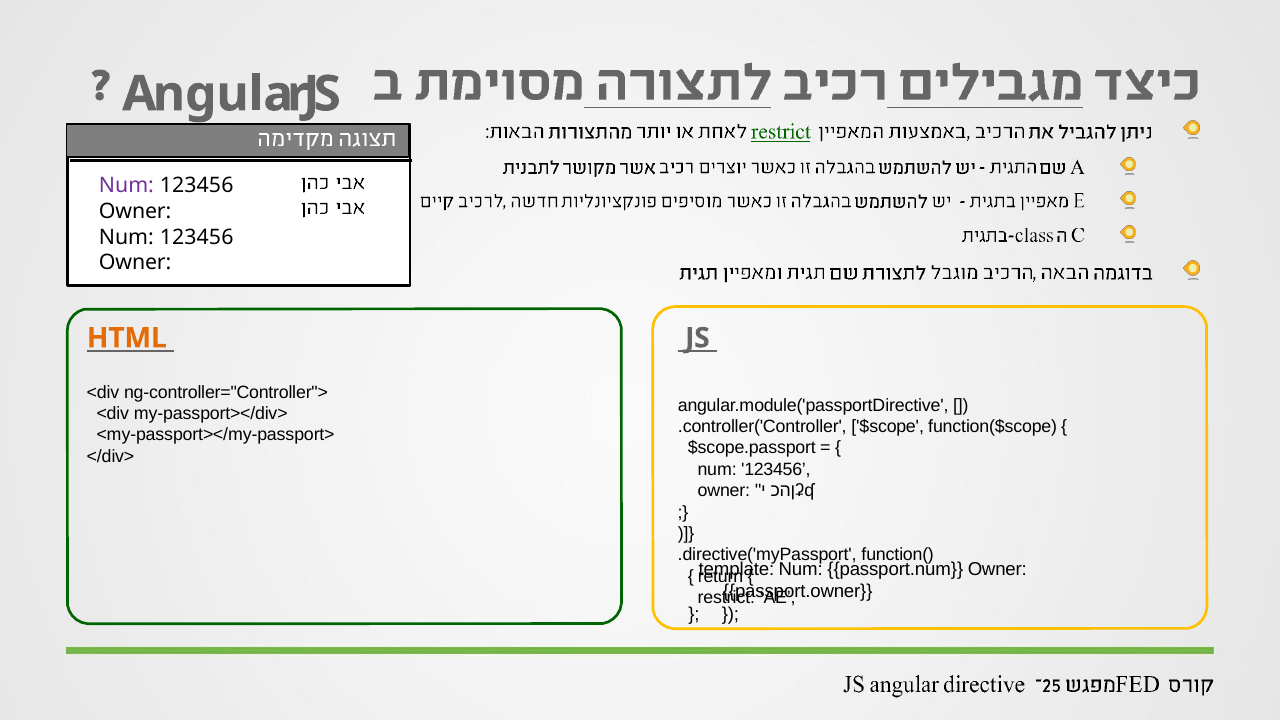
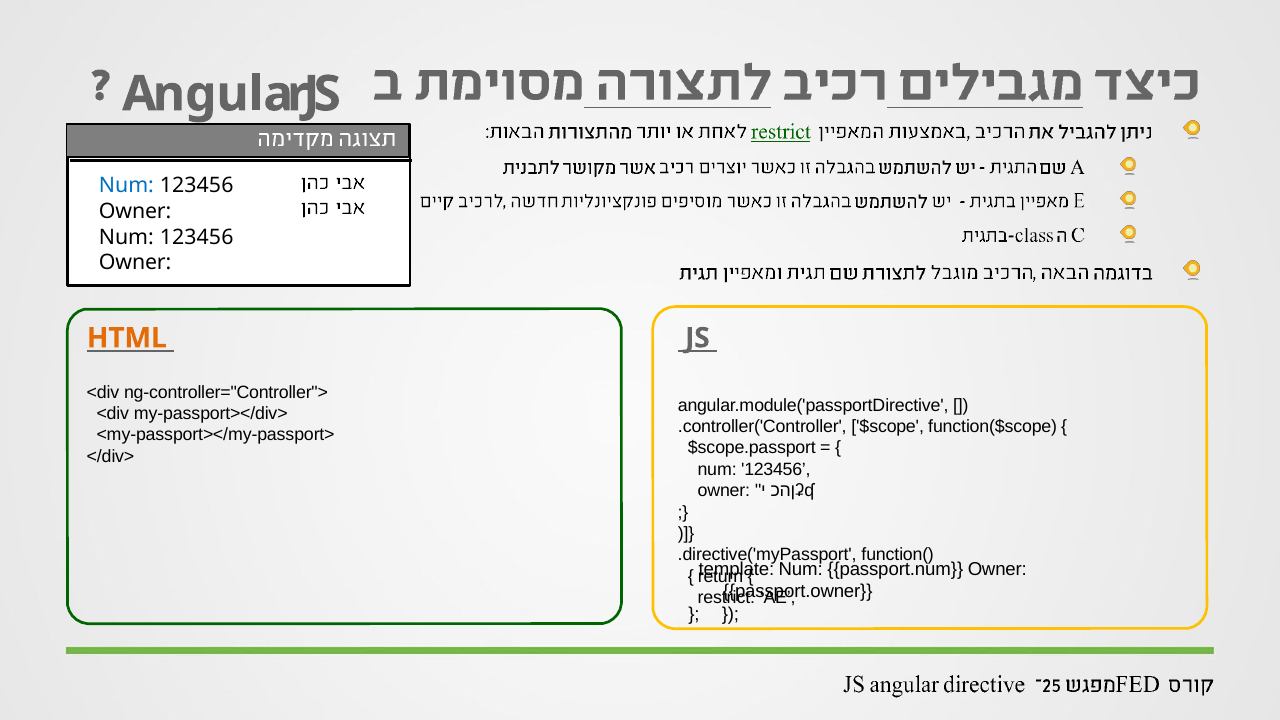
Num colour: purple -> blue (126, 186)
